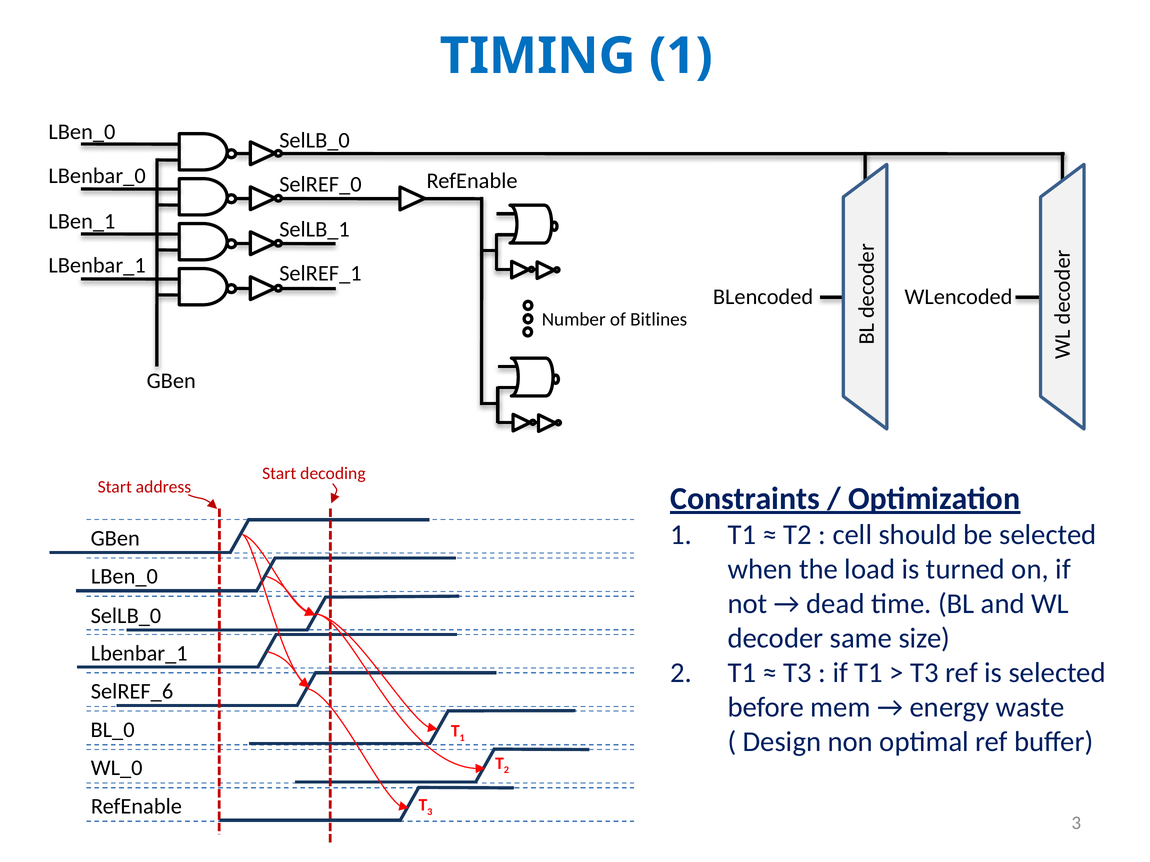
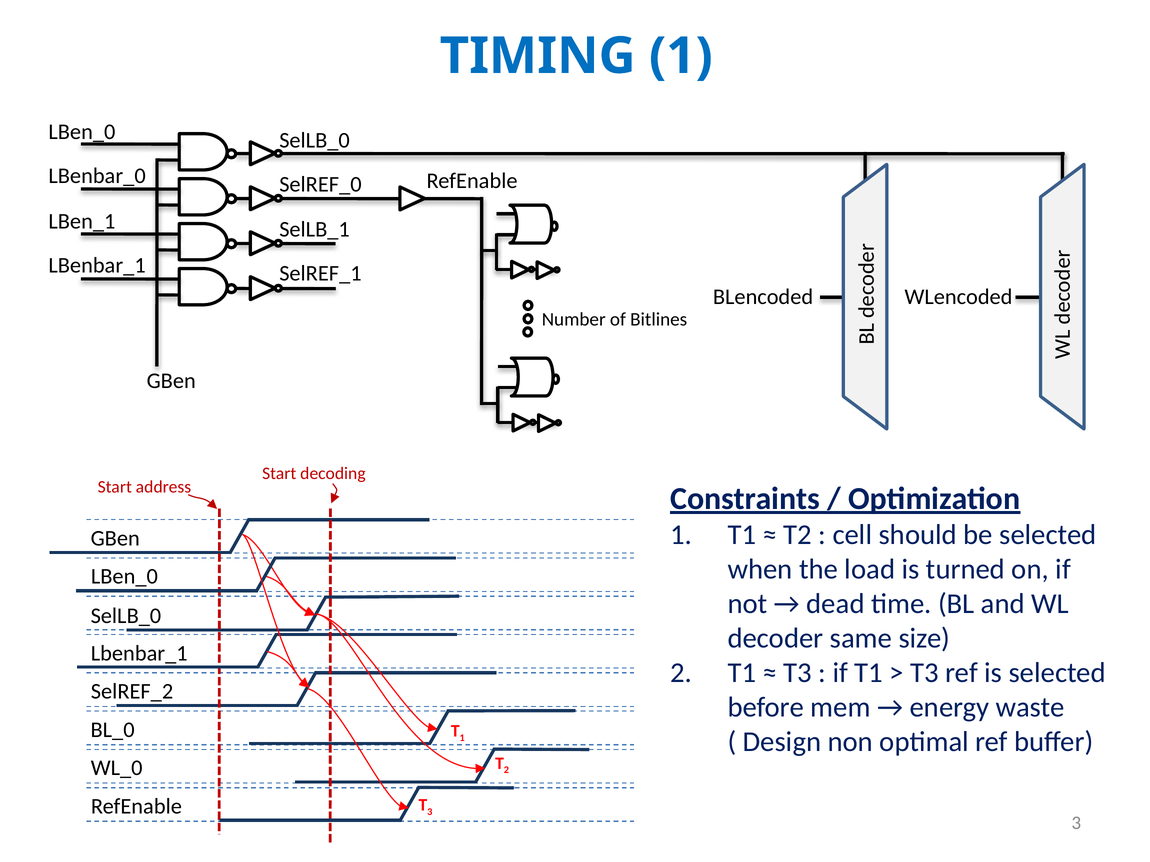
SelREF_6: SelREF_6 -> SelREF_2 (132, 692)
